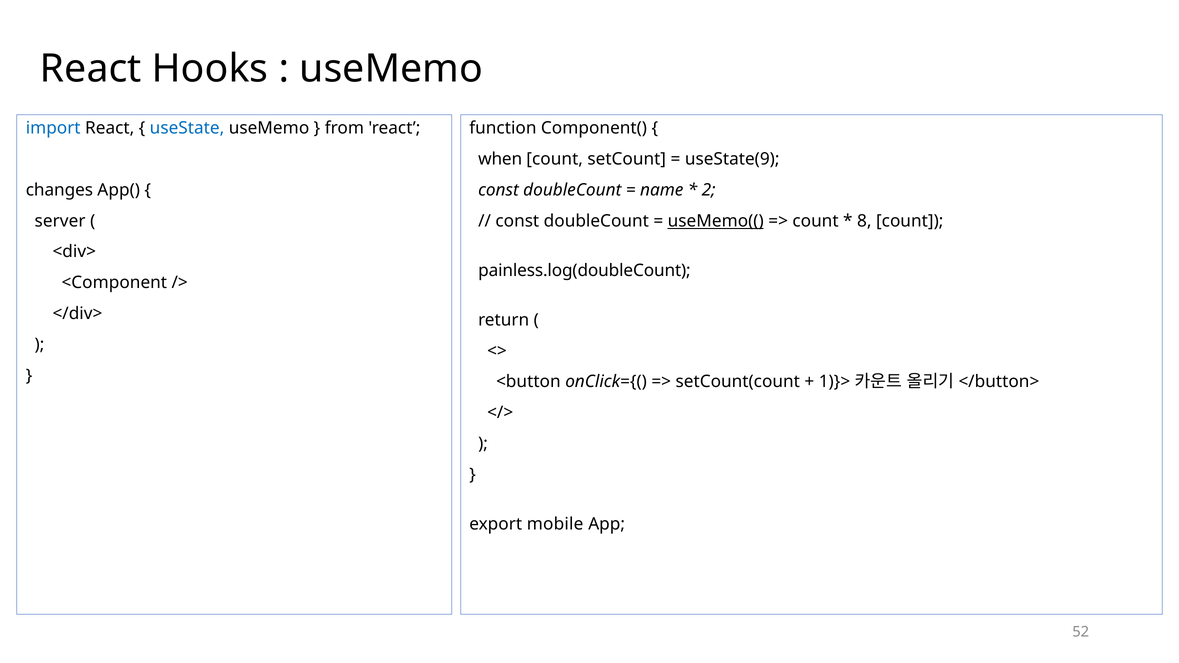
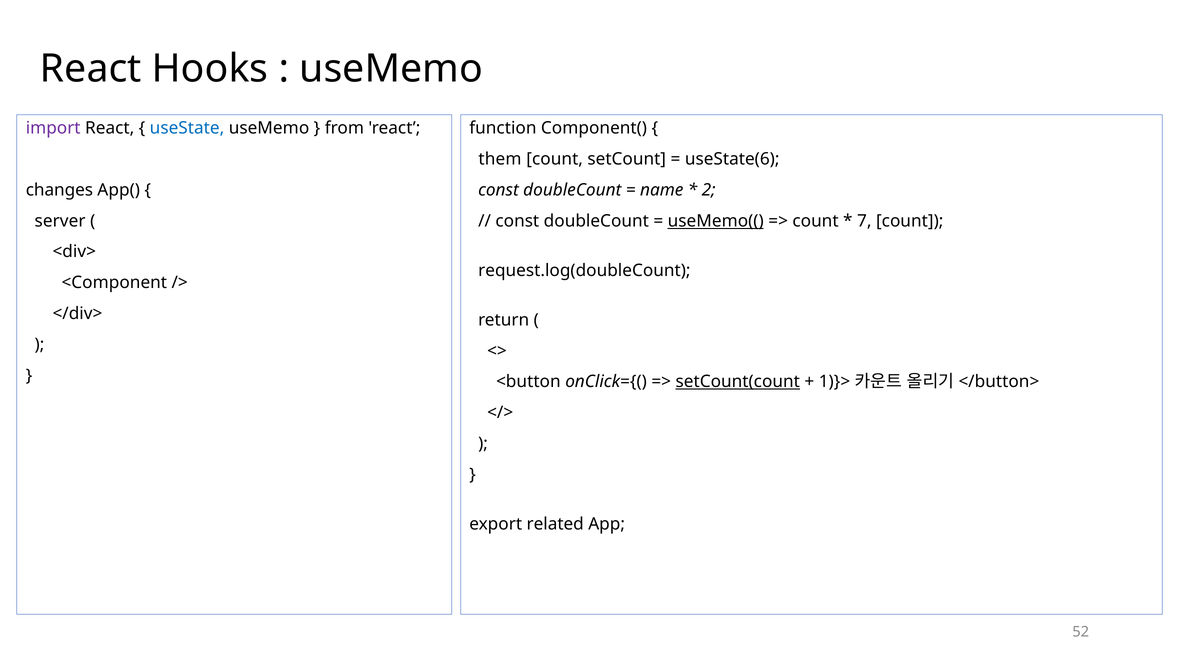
import colour: blue -> purple (53, 128)
when: when -> them (500, 159)
useState(9: useState(9 -> useState(6 (732, 159)
8: 8 -> 7 (864, 221)
painless.log(doubleCount: painless.log(doubleCount -> request.log(doubleCount (584, 271)
setCount(count underline: none -> present (738, 382)
mobile: mobile -> related (555, 524)
